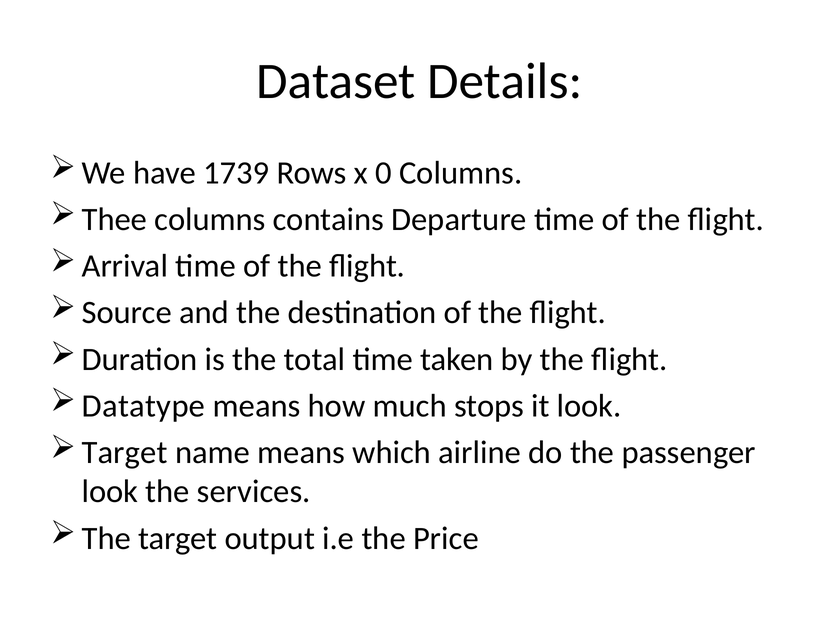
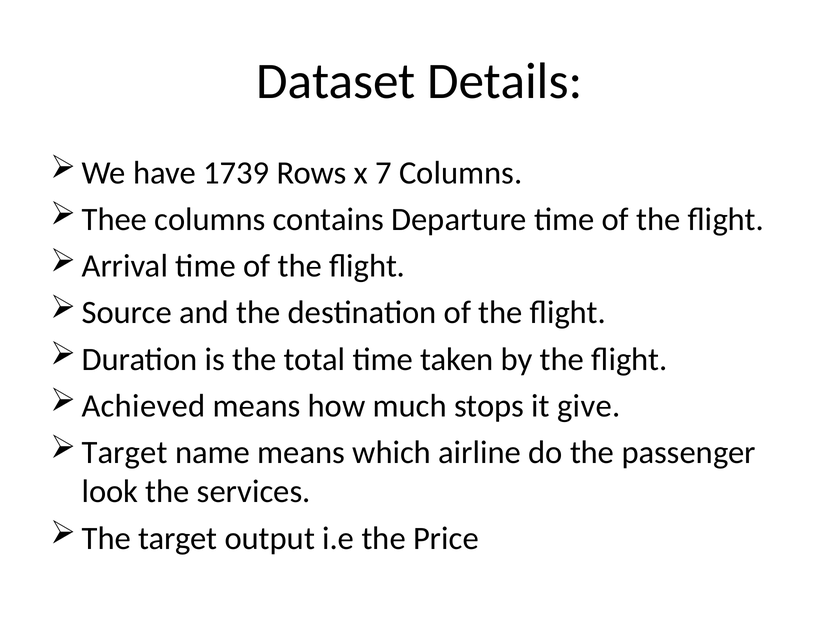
0: 0 -> 7 (383, 173)
Datatype: Datatype -> Achieved (144, 406)
it look: look -> give (589, 406)
